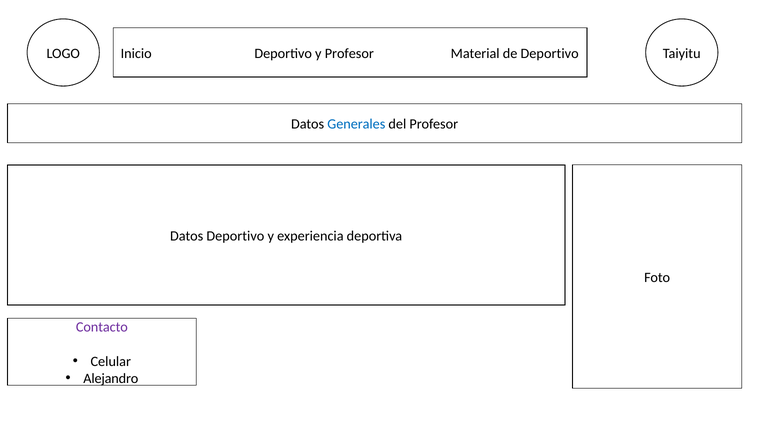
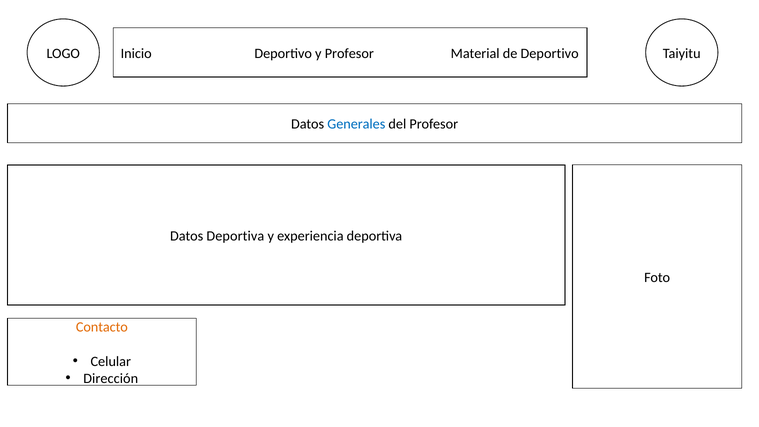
Datos Deportivo: Deportivo -> Deportiva (235, 236)
Contacto colour: purple -> orange (102, 327)
Alejandro: Alejandro -> Dirección (111, 378)
